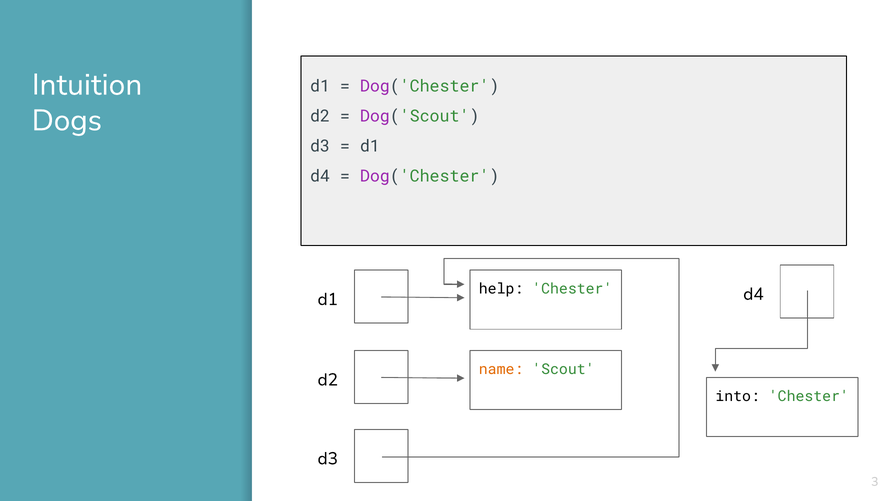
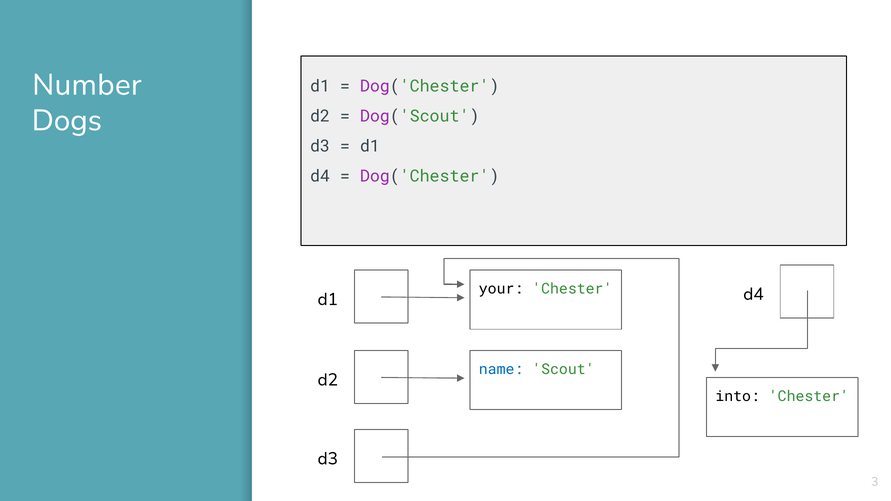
Intuition: Intuition -> Number (87, 85)
help: help -> your (501, 289)
name colour: orange -> blue (501, 369)
